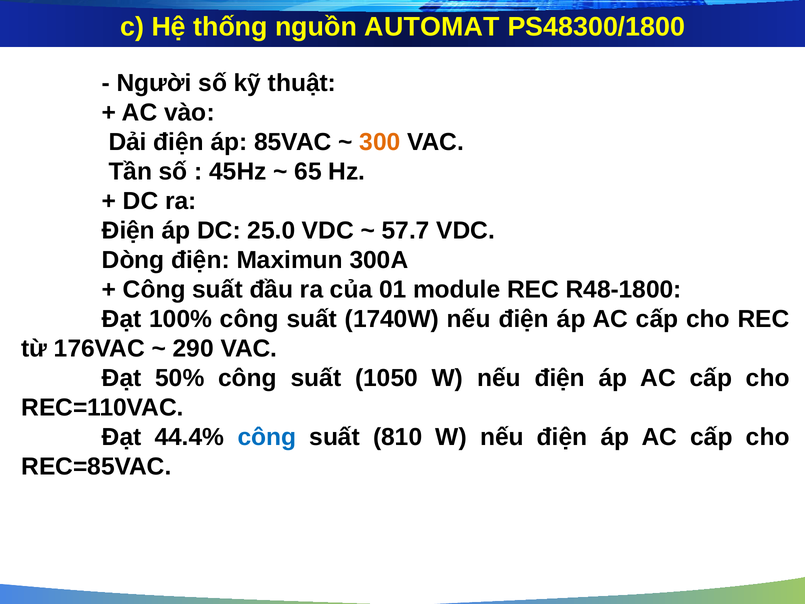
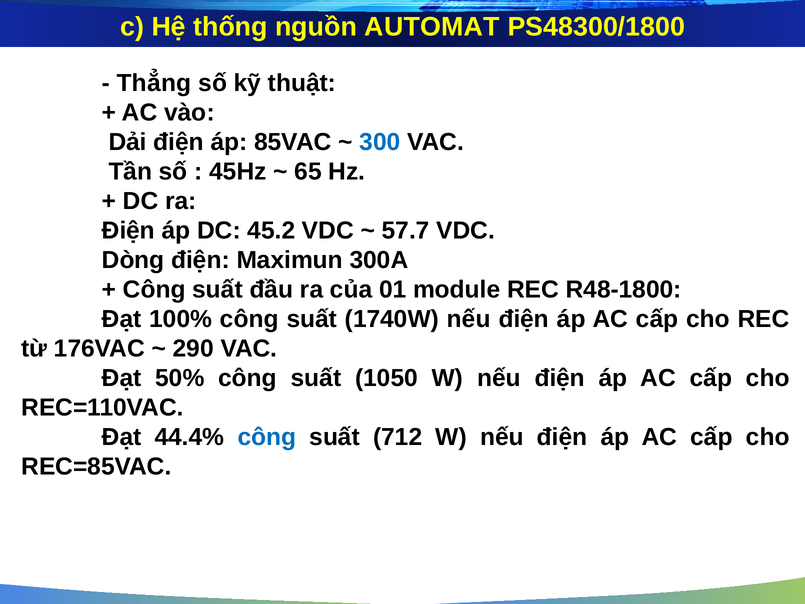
Người: Người -> Thẳng (154, 83)
300 colour: orange -> blue (380, 142)
25.0: 25.0 -> 45.2 (271, 230)
810: 810 -> 712 (398, 437)
